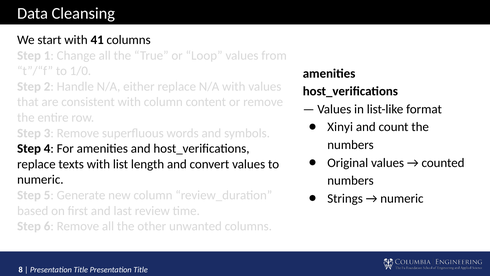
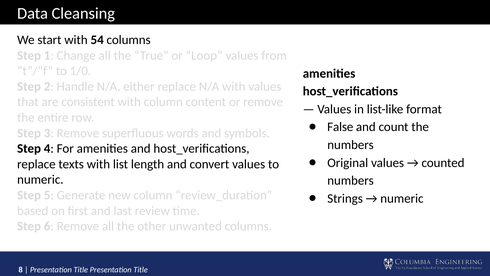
41: 41 -> 54 (97, 40)
Xinyi: Xinyi -> False (340, 127)
